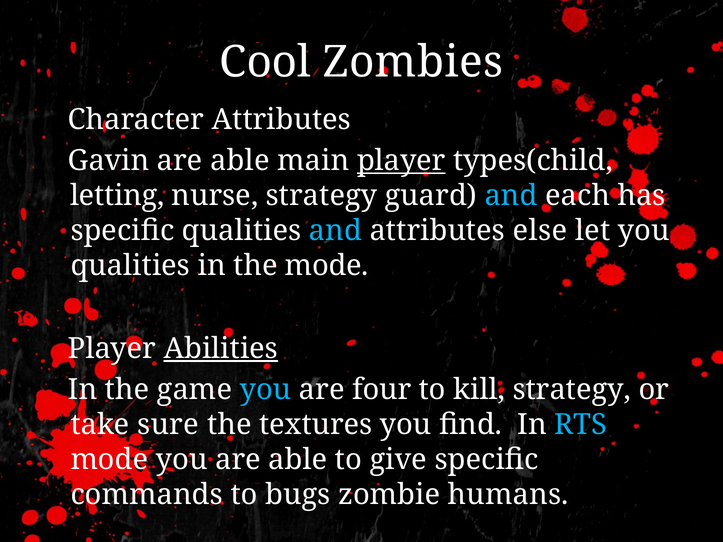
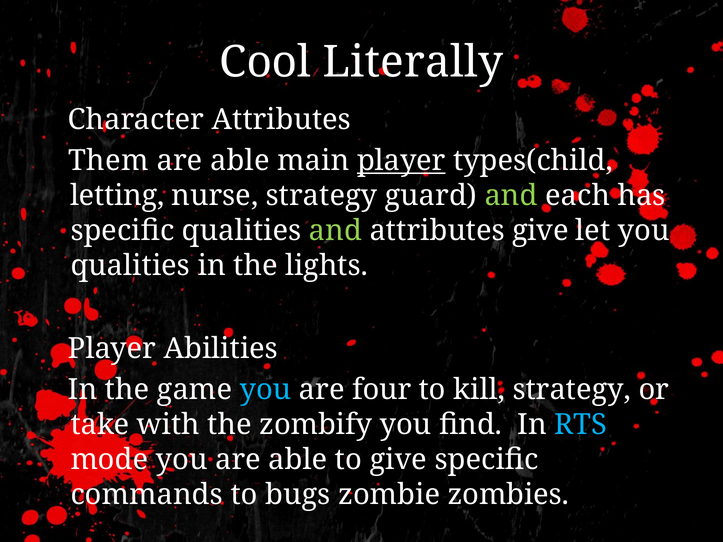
Zombies: Zombies -> Literally (413, 62)
Gavin: Gavin -> Them (108, 161)
and colour: light blue -> light green (511, 196)
and colour: light blue -> light green (335, 231)
attributes else: else -> give (540, 231)
the mode: mode -> lights (327, 266)
Abilities underline: present -> none (221, 349)
sure: sure -> with (168, 425)
textures: textures -> zombify (316, 425)
humans: humans -> zombies (508, 495)
